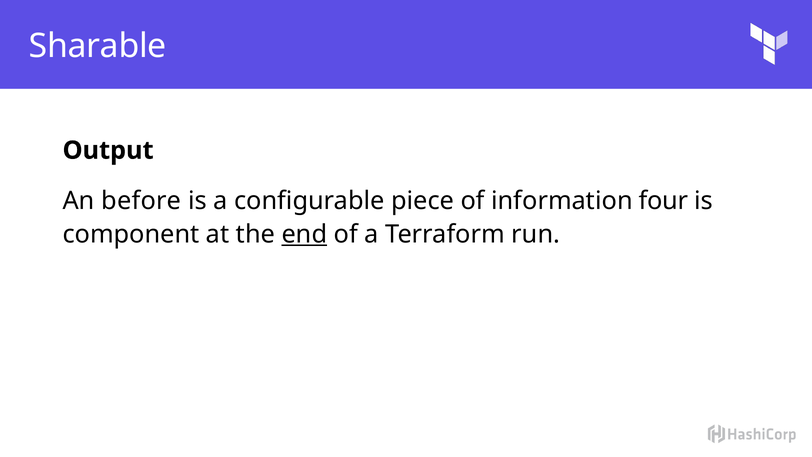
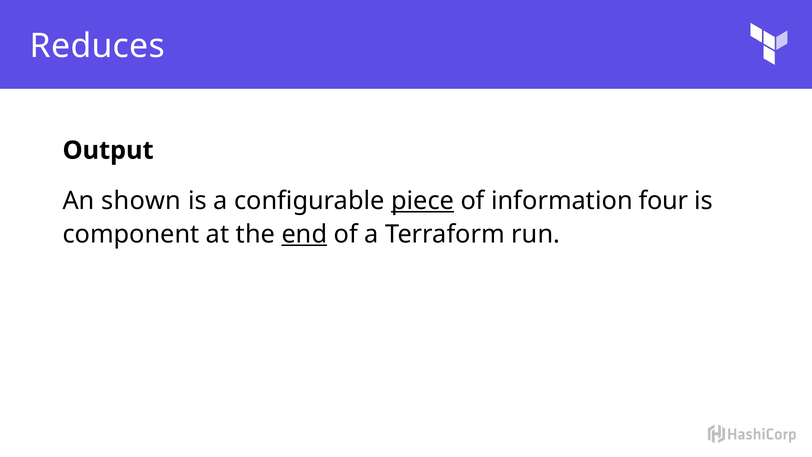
Sharable: Sharable -> Reduces (97, 46)
before: before -> shown (141, 201)
piece underline: none -> present (423, 201)
